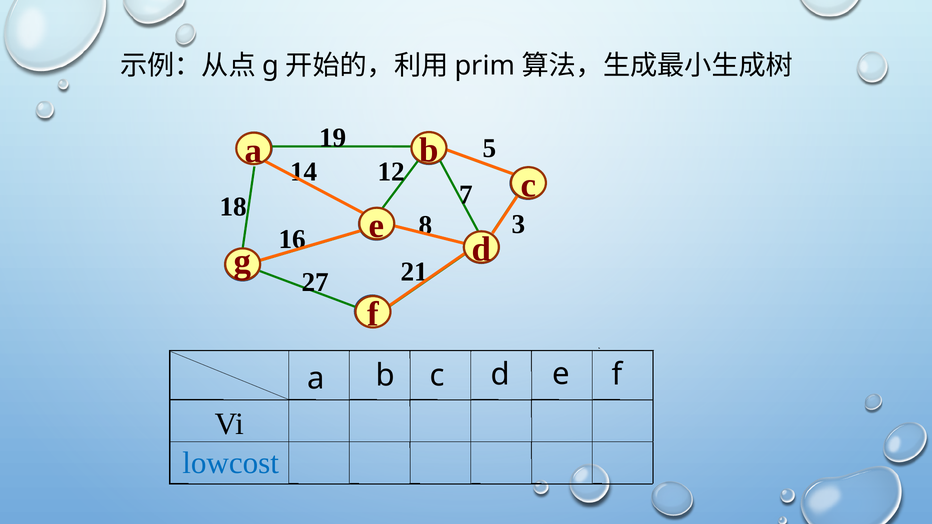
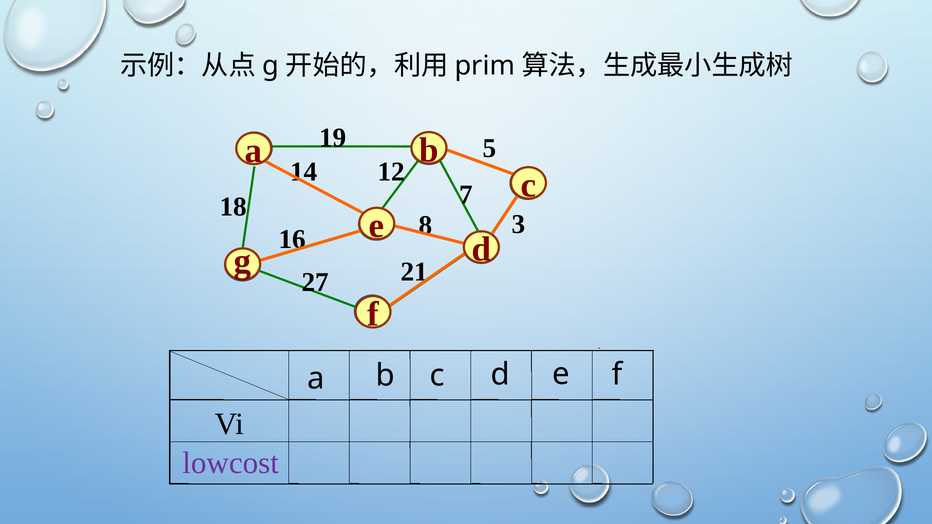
lowcost colour: blue -> purple (231, 463)
